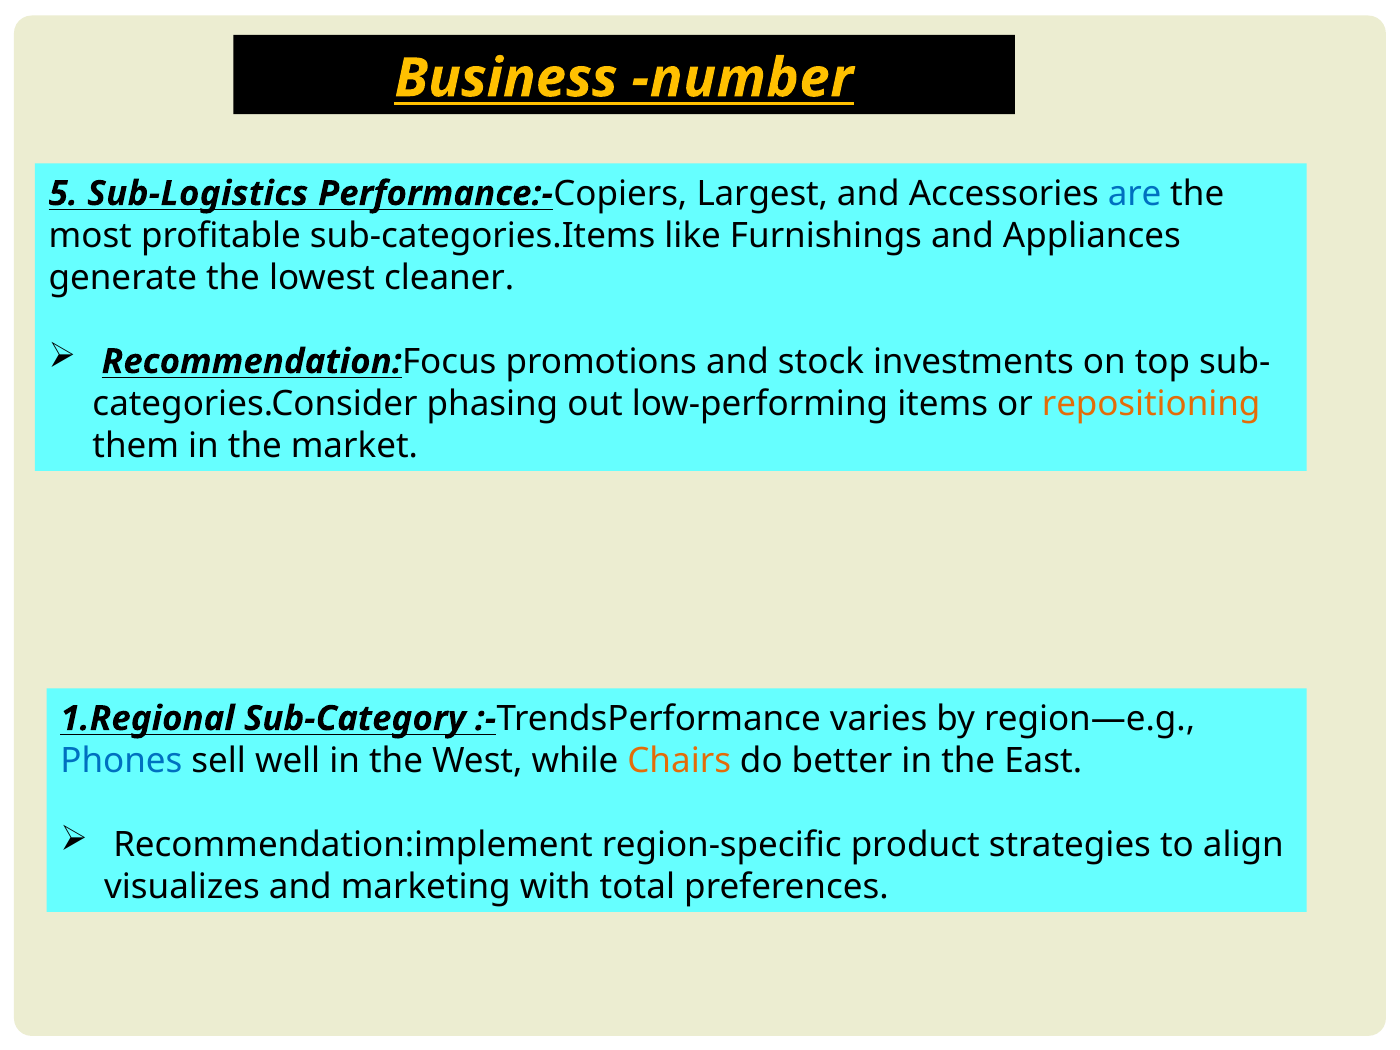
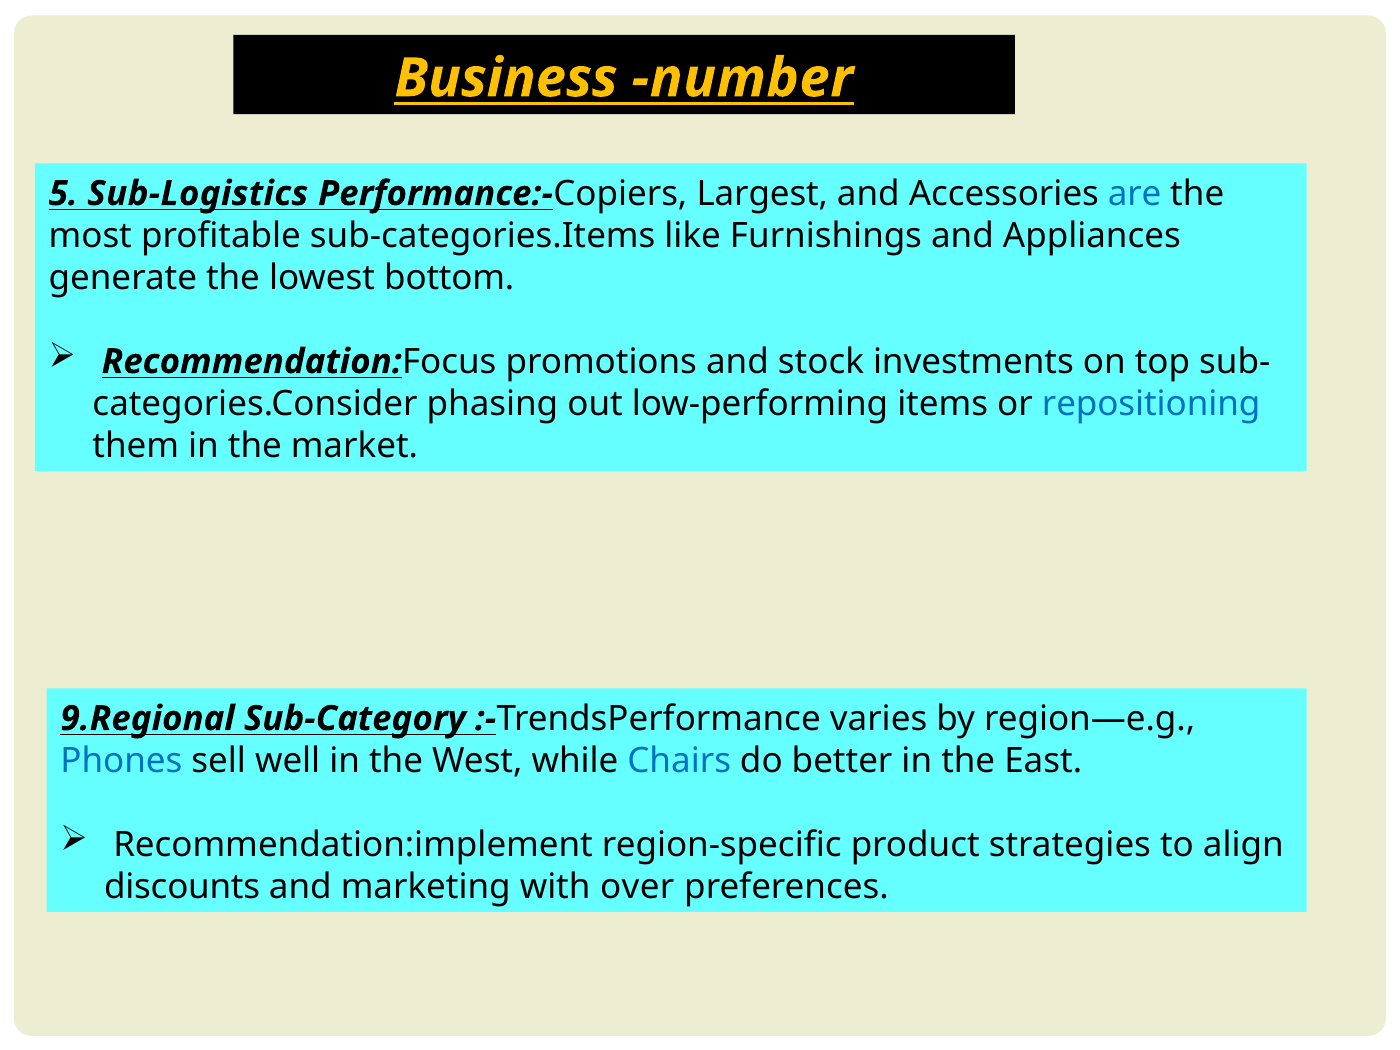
cleaner: cleaner -> bottom (449, 278)
repositioning colour: orange -> blue (1151, 404)
1.Regional: 1.Regional -> 9.Regional (148, 719)
Chairs colour: orange -> blue (679, 761)
visualizes: visualizes -> discounts (182, 887)
total: total -> over (637, 887)
